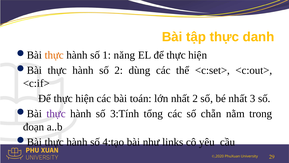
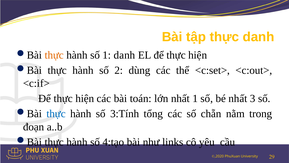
1 năng: năng -> danh (124, 55)
nhất 2: 2 -> 1 (195, 98)
thực colour: purple -> blue (56, 114)
